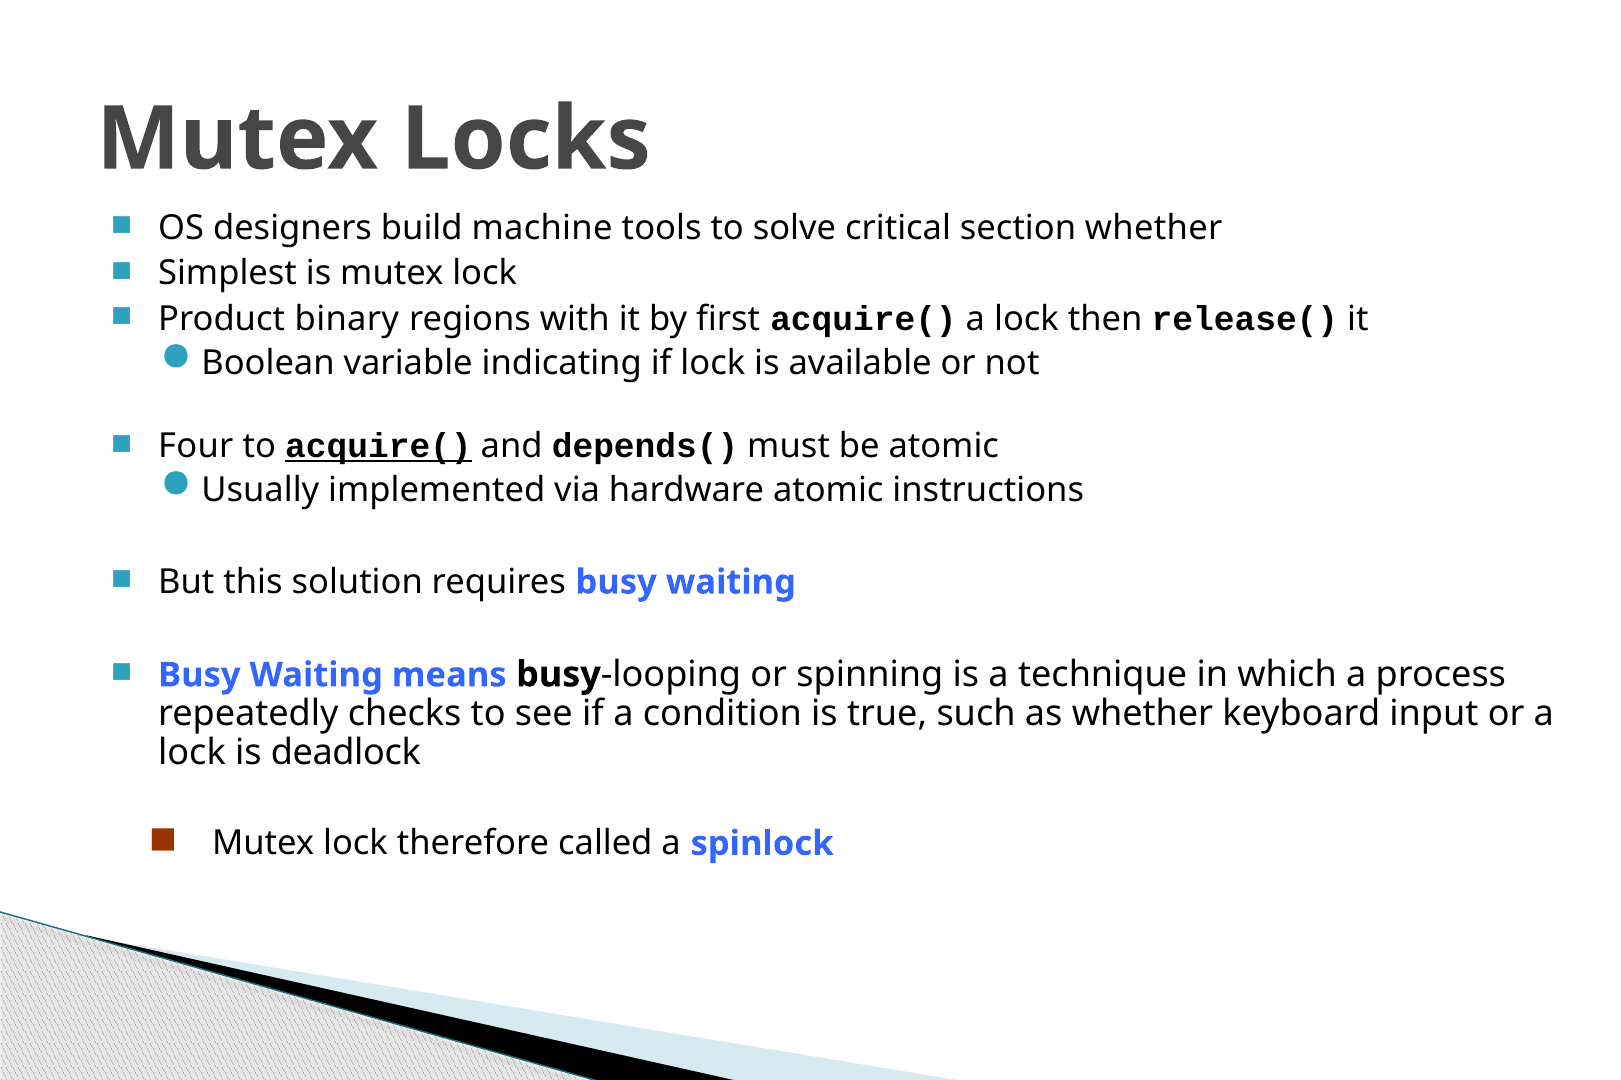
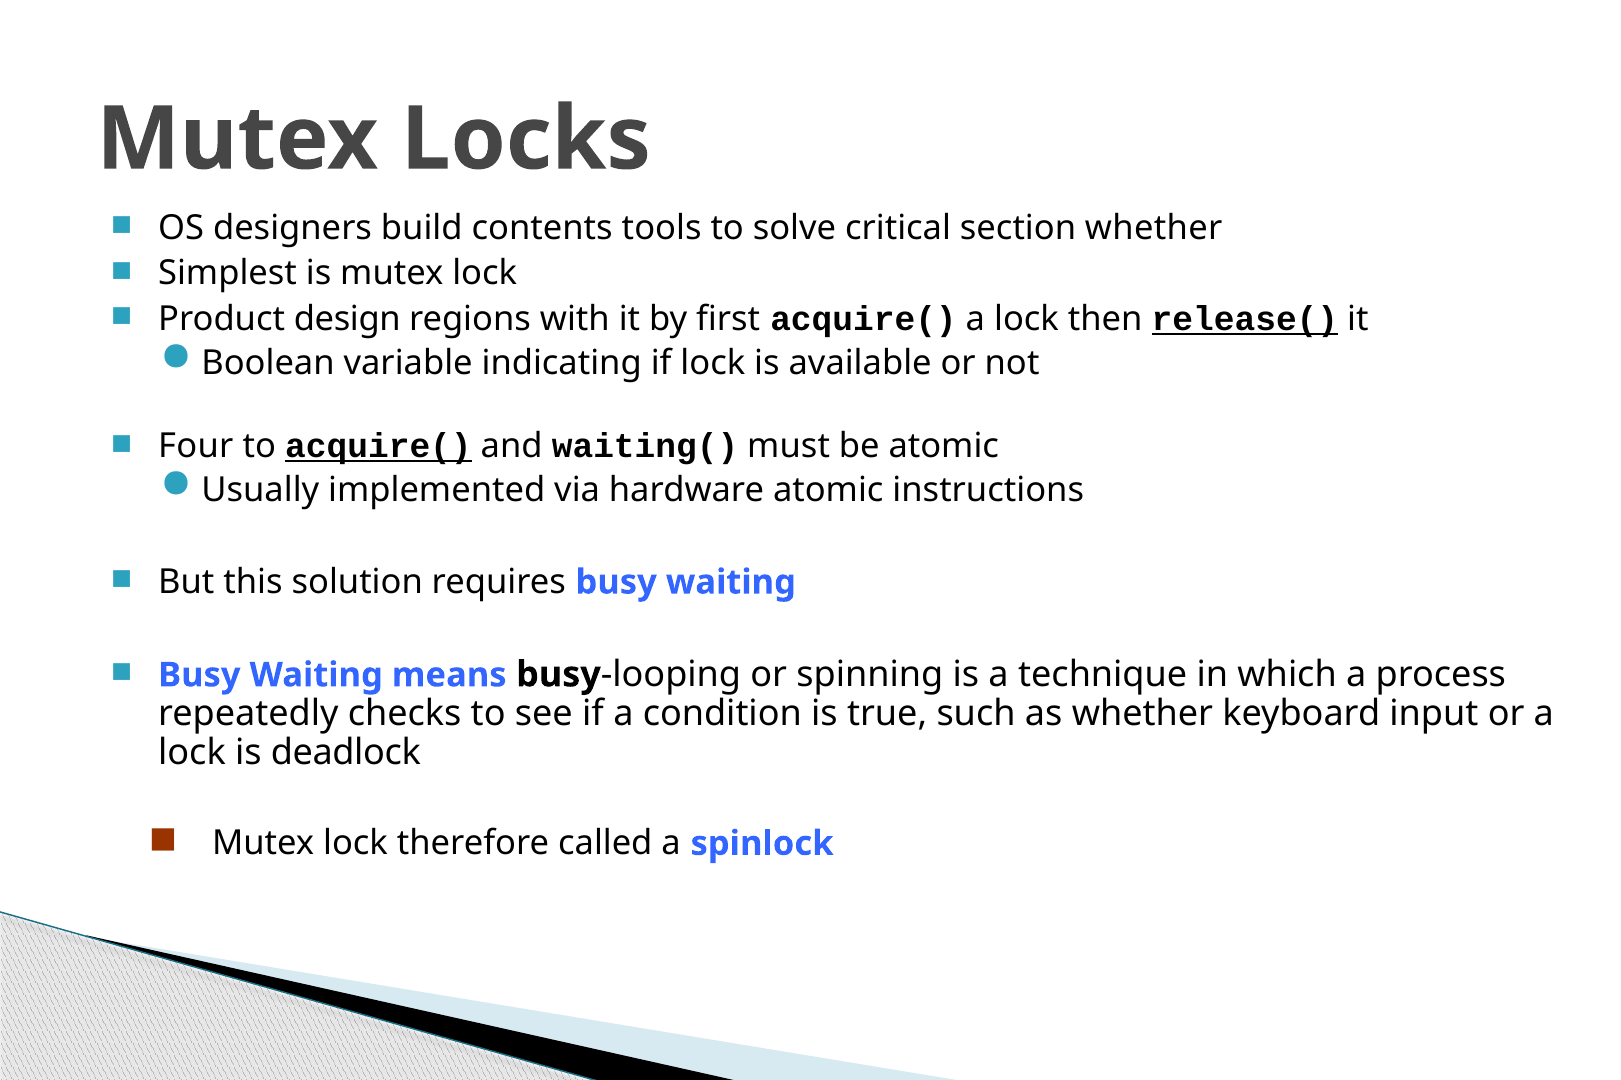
machine: machine -> contents (542, 228)
binary: binary -> design (347, 319)
release( underline: none -> present (1245, 319)
depends(: depends( -> waiting( (645, 447)
